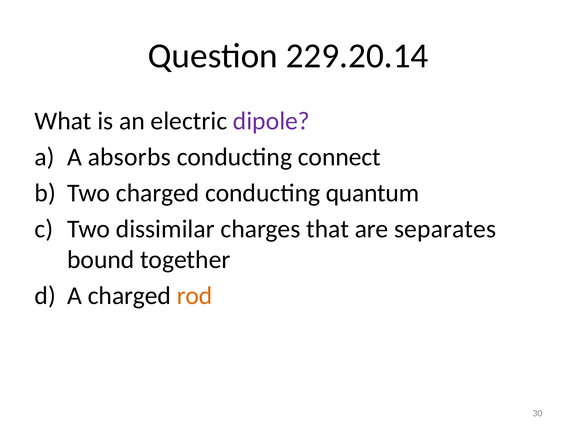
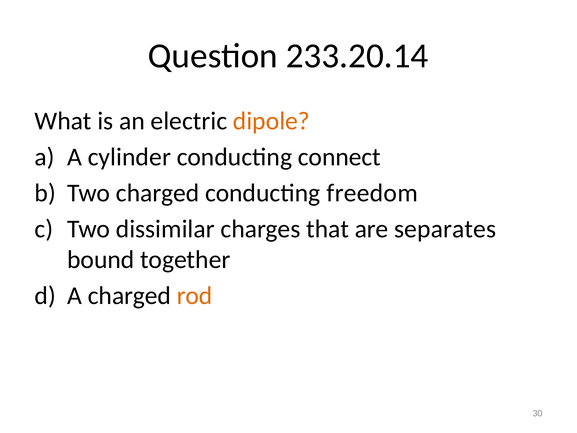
229.20.14: 229.20.14 -> 233.20.14 (357, 56)
dipole colour: purple -> orange (271, 121)
absorbs: absorbs -> cylinder (129, 157)
quantum: quantum -> freedom (372, 193)
